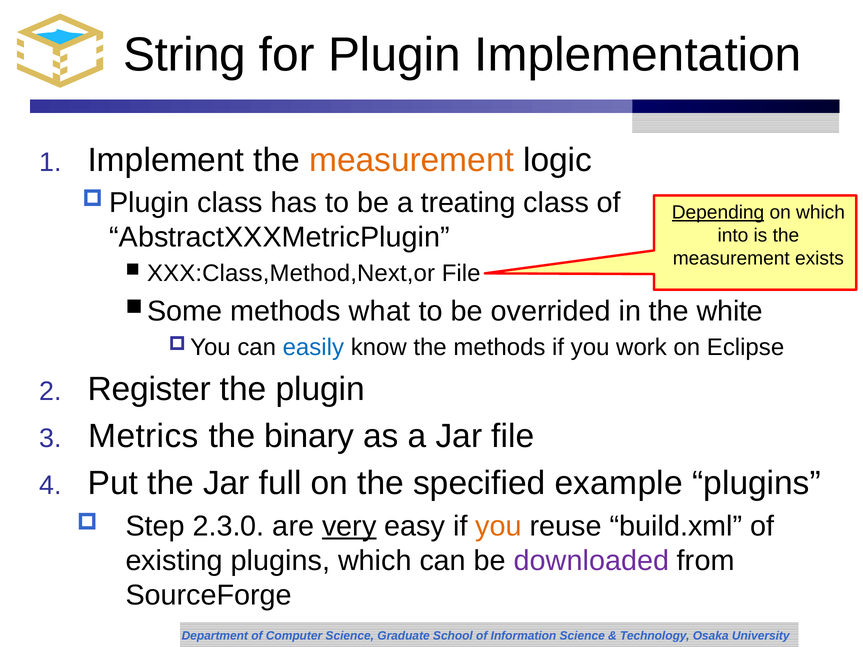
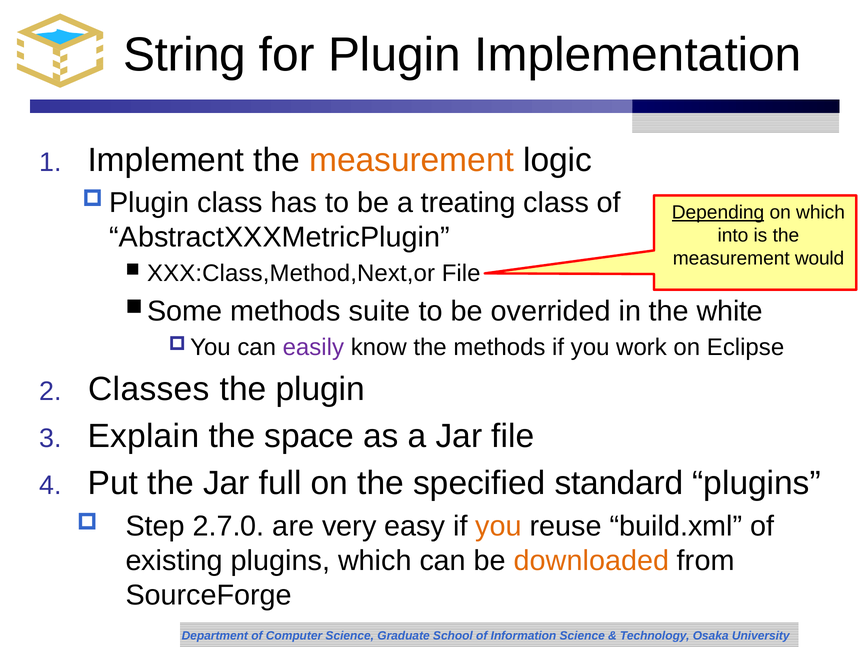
exists: exists -> would (820, 259)
what: what -> suite (379, 311)
easily colour: blue -> purple (313, 347)
Register: Register -> Classes (149, 389)
Metrics: Metrics -> Explain (143, 436)
binary: binary -> space (309, 436)
example: example -> standard (619, 483)
2.3.0: 2.3.0 -> 2.7.0 (229, 526)
very underline: present -> none (349, 526)
downloaded colour: purple -> orange (591, 561)
